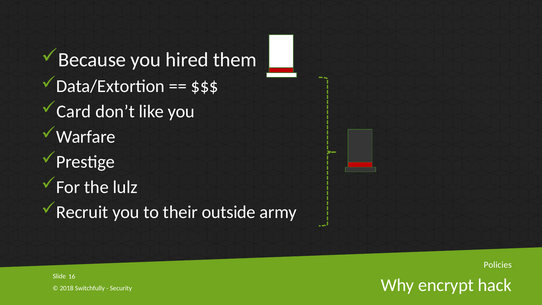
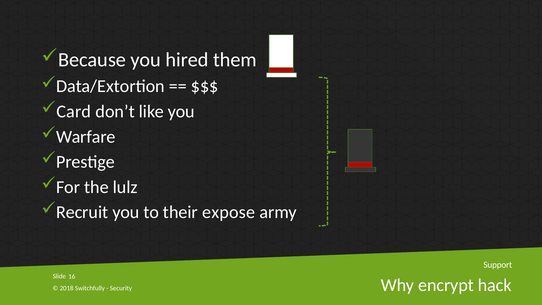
outside: outside -> expose (229, 212)
Policies: Policies -> Support (498, 265)
